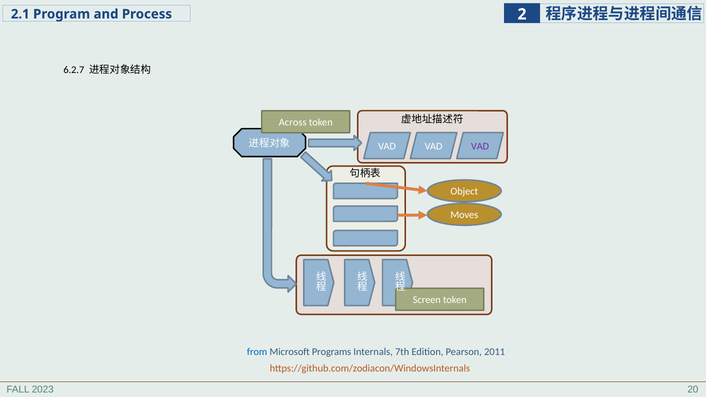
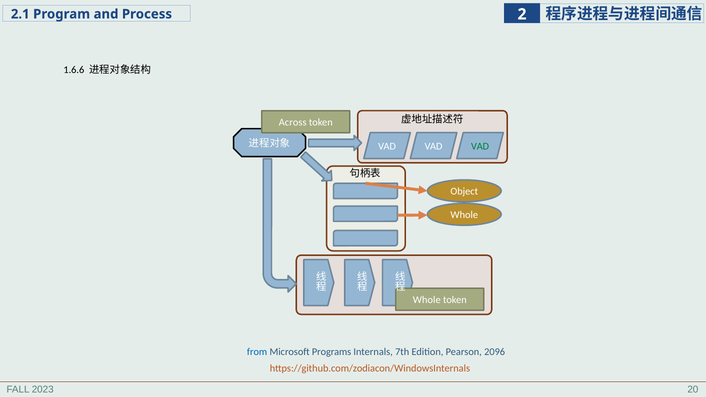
6.2.7: 6.2.7 -> 1.6.6 (74, 70)
VAD colour: purple -> green (480, 146)
Moves: Moves -> Whole (464, 215)
Screen: Screen -> Whole (427, 300)
2011: 2011 -> 2096 (495, 352)
